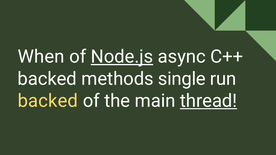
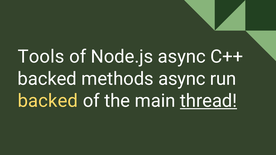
When: When -> Tools (41, 57)
Node.js underline: present -> none (122, 57)
methods single: single -> async (182, 79)
